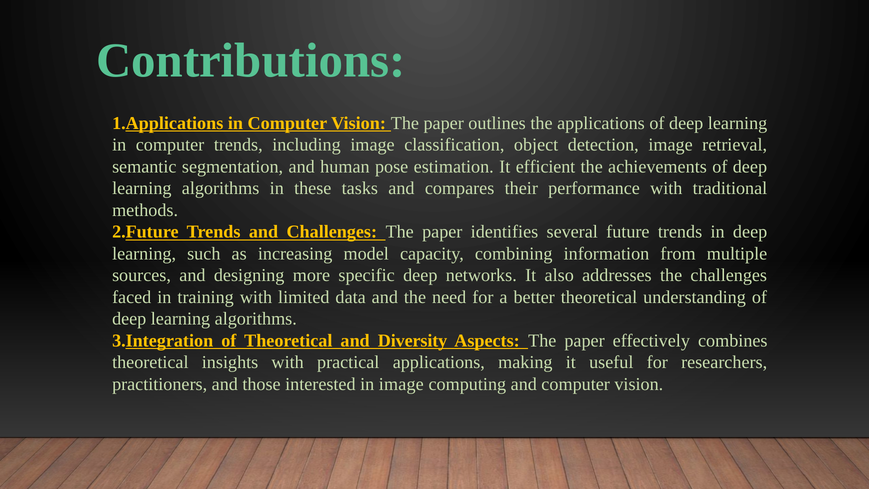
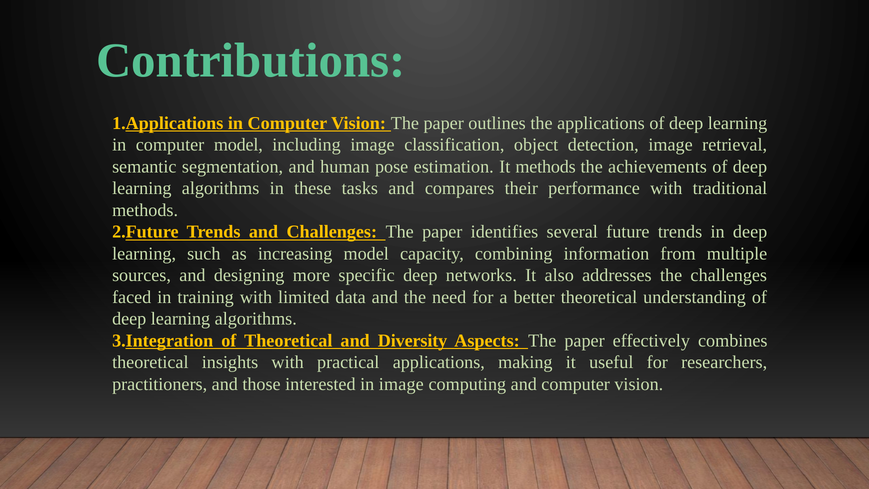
computer trends: trends -> model (238, 145)
It efficient: efficient -> methods (546, 167)
